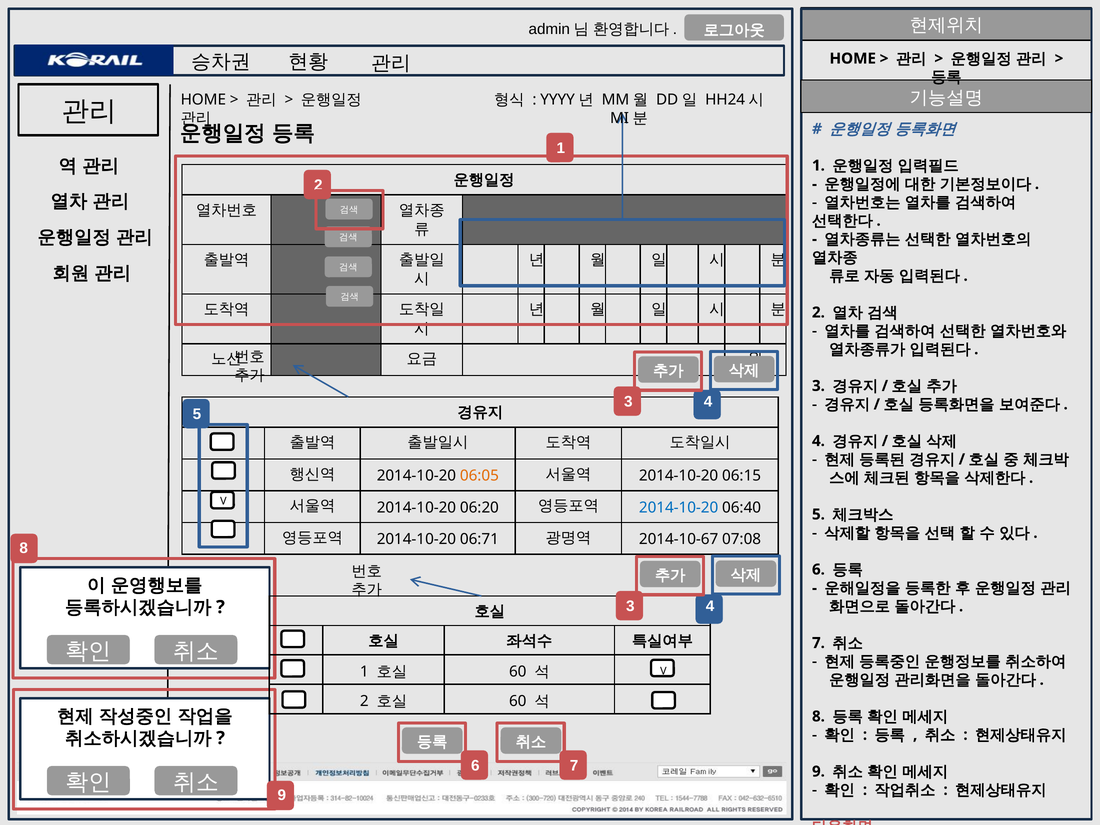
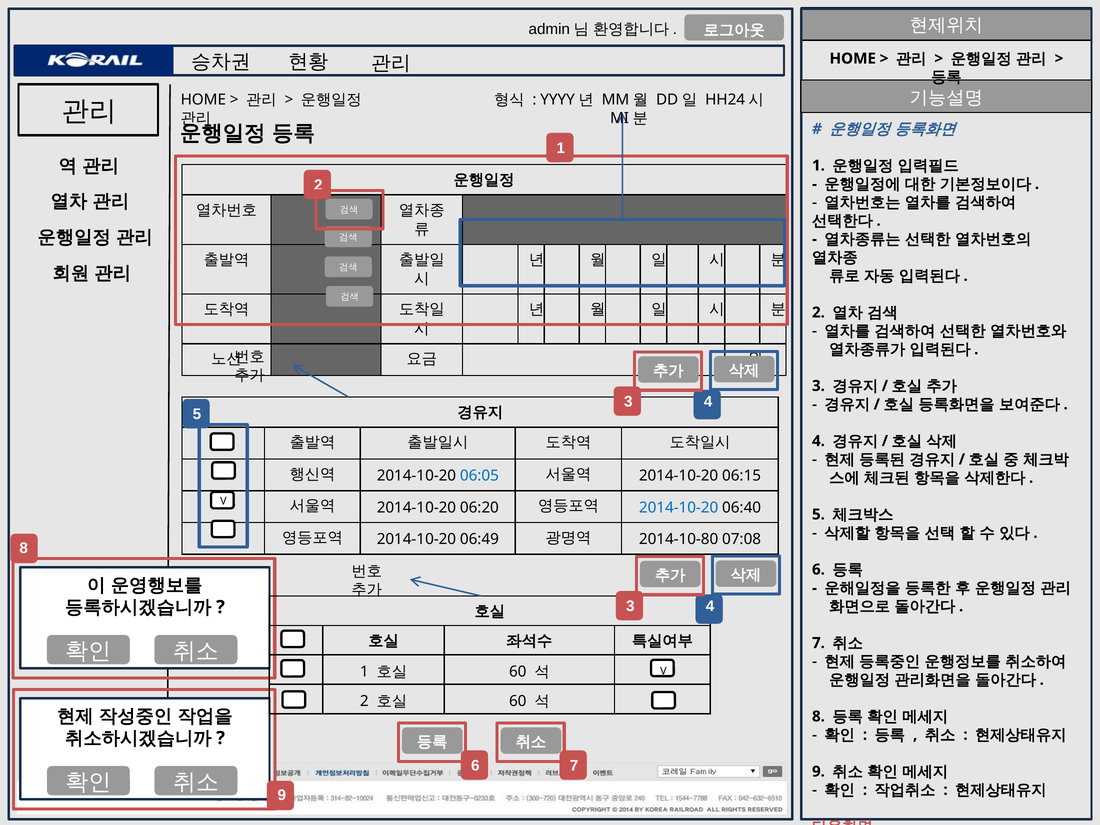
06:05 colour: orange -> blue (479, 476)
06:71: 06:71 -> 06:49 (479, 539)
2014-10-67: 2014-10-67 -> 2014-10-80 (679, 539)
